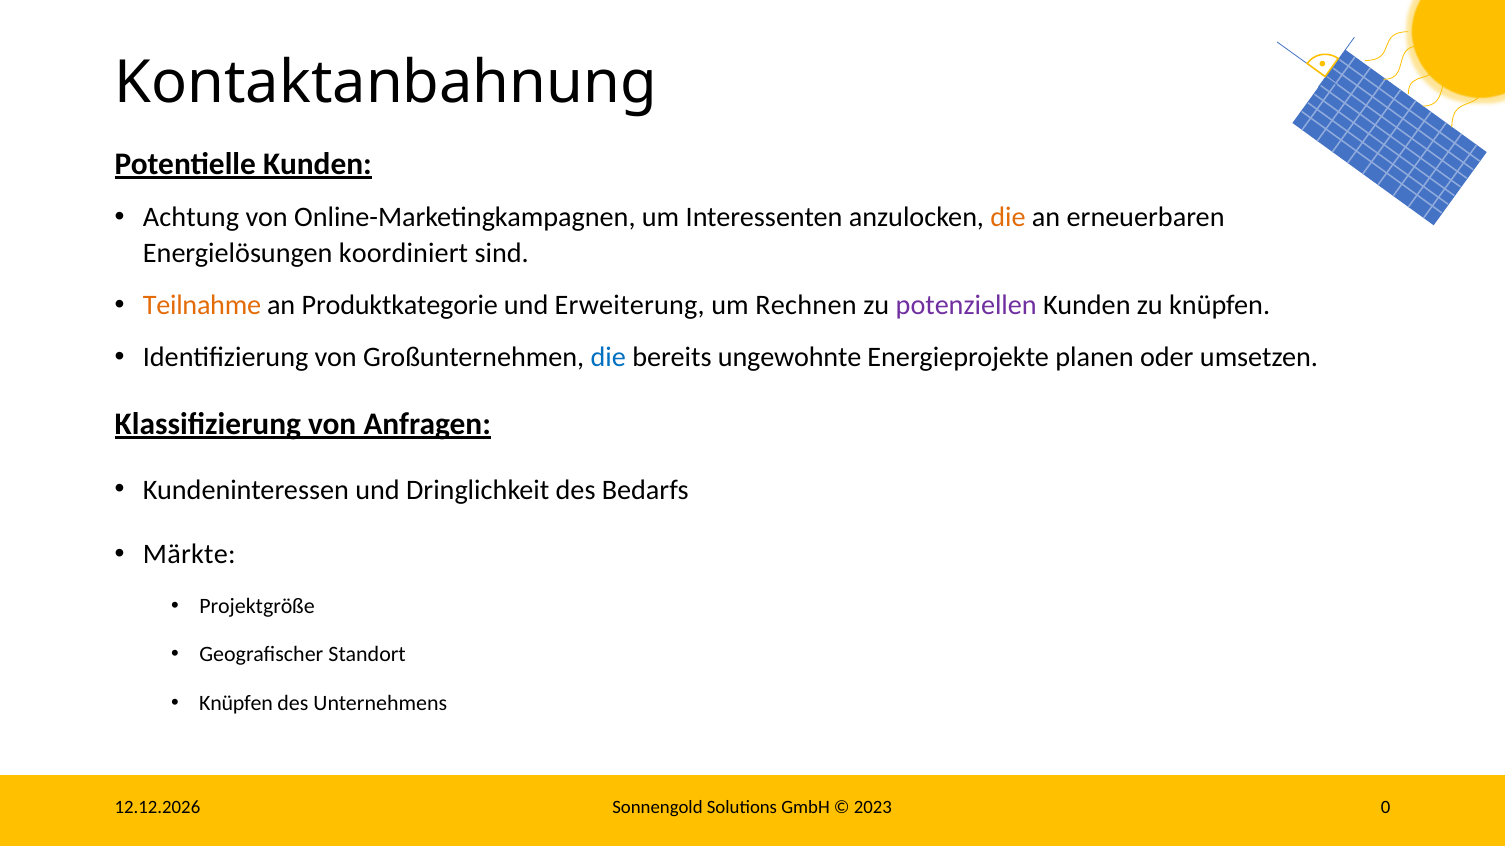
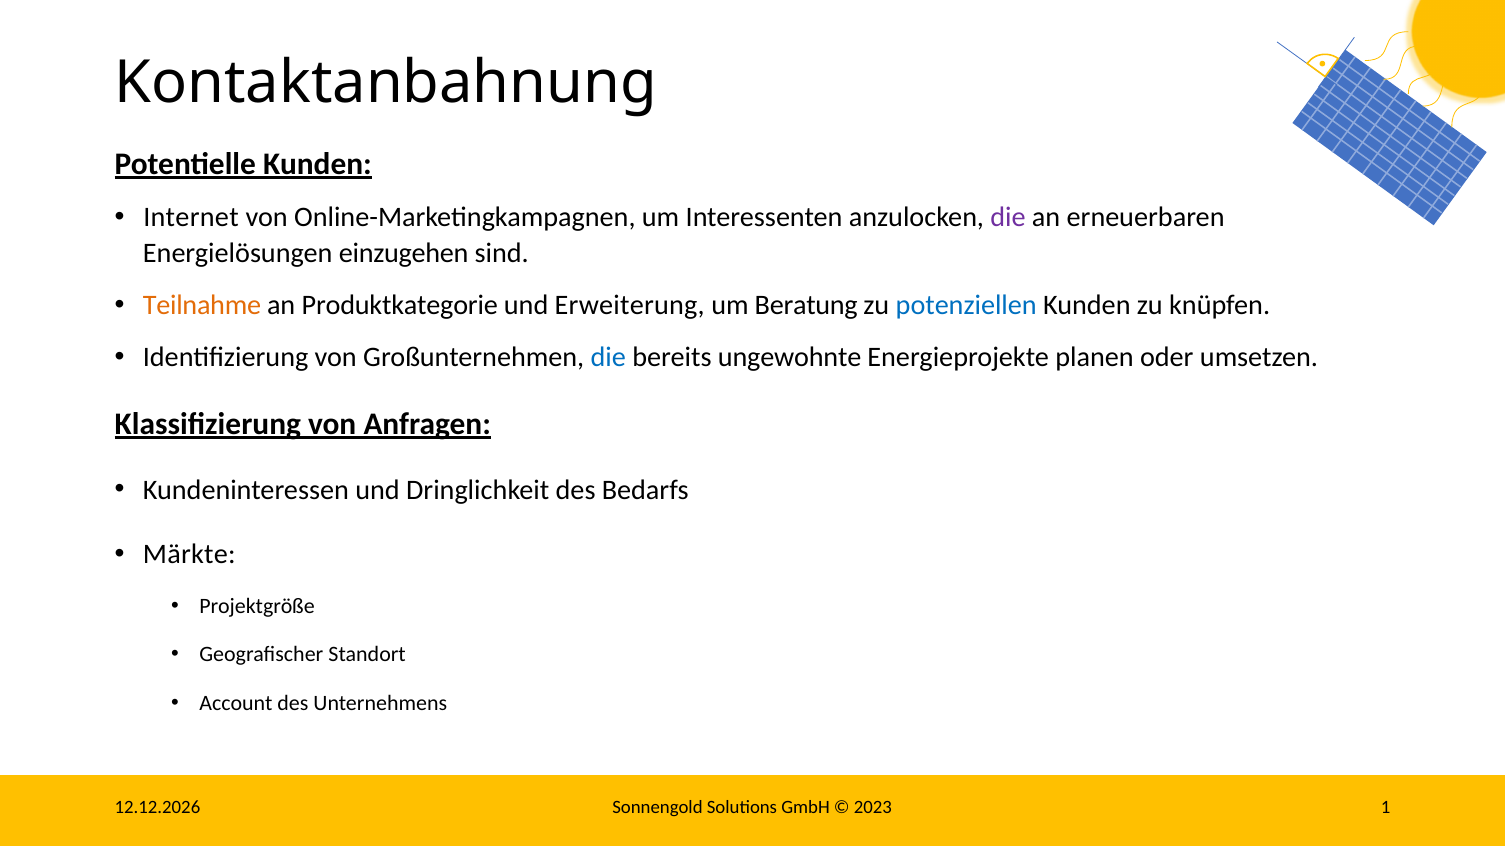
Achtung: Achtung -> Internet (191, 217)
die colour: orange -> purple (1008, 217)
koordiniert: koordiniert -> einzugehen (404, 254)
Rechnen: Rechnen -> Beratung (806, 306)
potenziellen colour: purple -> blue (966, 306)
Knüpfen: Knüpfen -> Account (236, 704)
0: 0 -> 1 (1386, 808)
